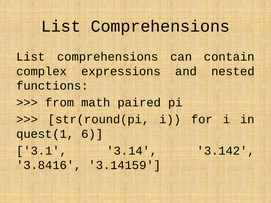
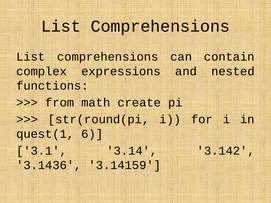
paired: paired -> create (139, 103)
3.8416: 3.8416 -> 3.1436 (49, 165)
